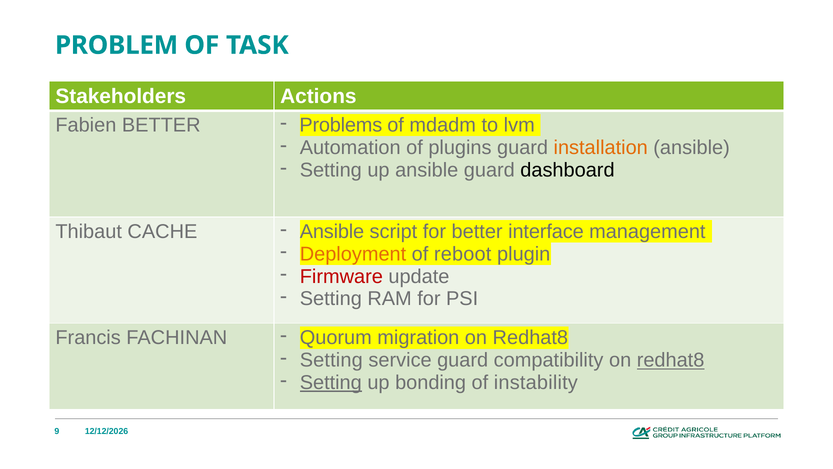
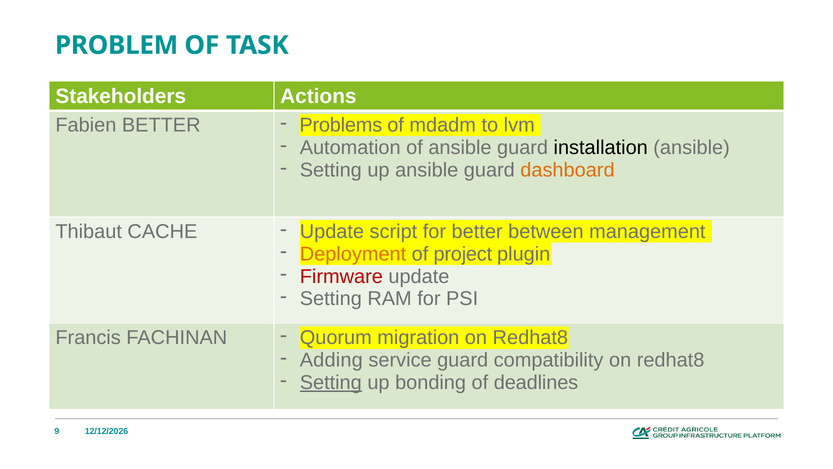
of plugins: plugins -> ansible (460, 148)
installation colour: orange -> black (601, 148)
dashboard colour: black -> orange (567, 170)
Ansible: Ansible -> Update (332, 231)
interface: interface -> between (546, 231)
reboot: reboot -> project (463, 254)
Setting: Setting -> Adding (331, 360)
redhat8 underline: present -> none (671, 360)
instability: instability -> deadlines (536, 382)
